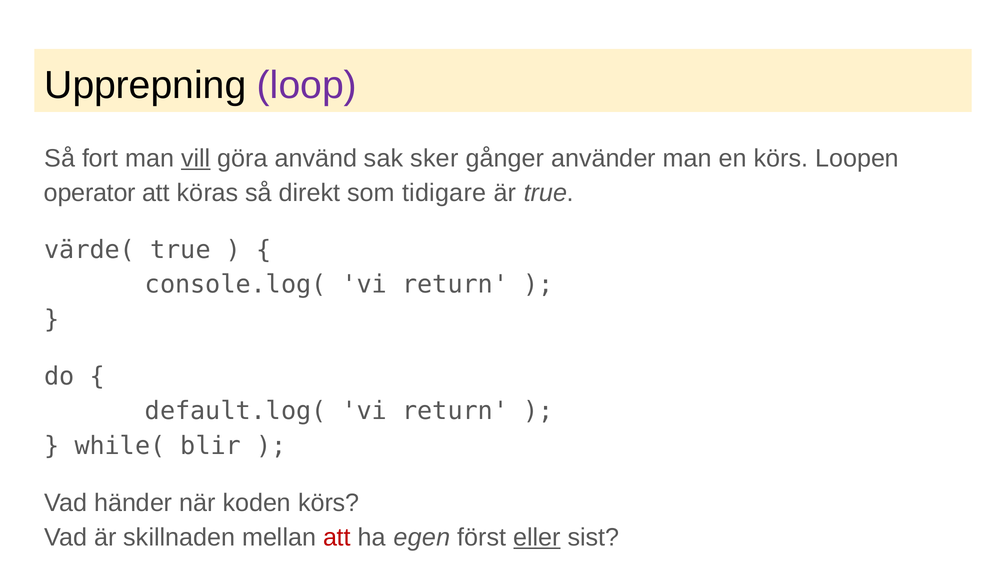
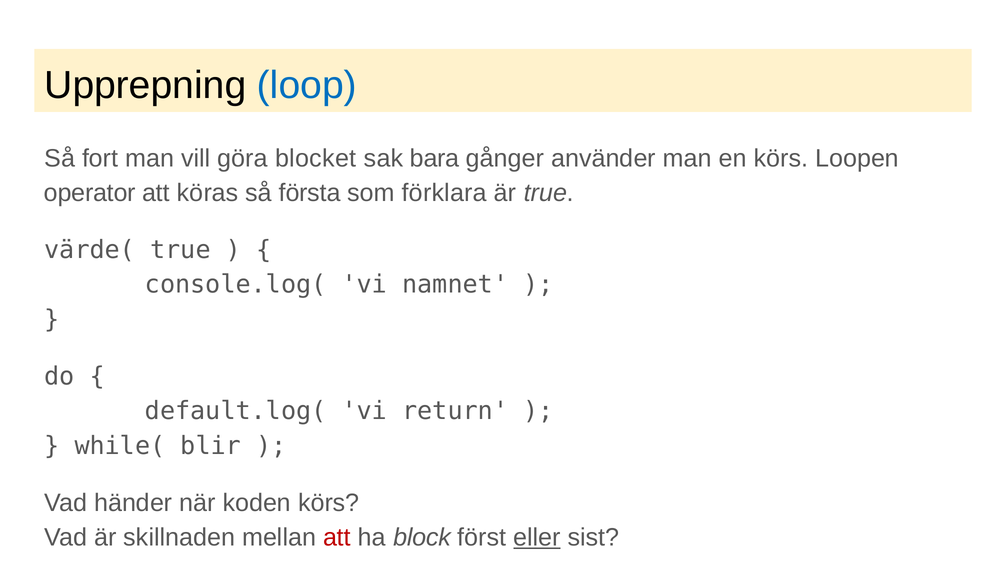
loop colour: purple -> blue (307, 85)
vill underline: present -> none (196, 158)
använd: använd -> blocket (316, 158)
sker: sker -> bara (435, 158)
direkt: direkt -> första (310, 193)
tidigare: tidigare -> förklara (444, 193)
console.log( vi return: return -> namnet (455, 285)
egen: egen -> block (422, 537)
